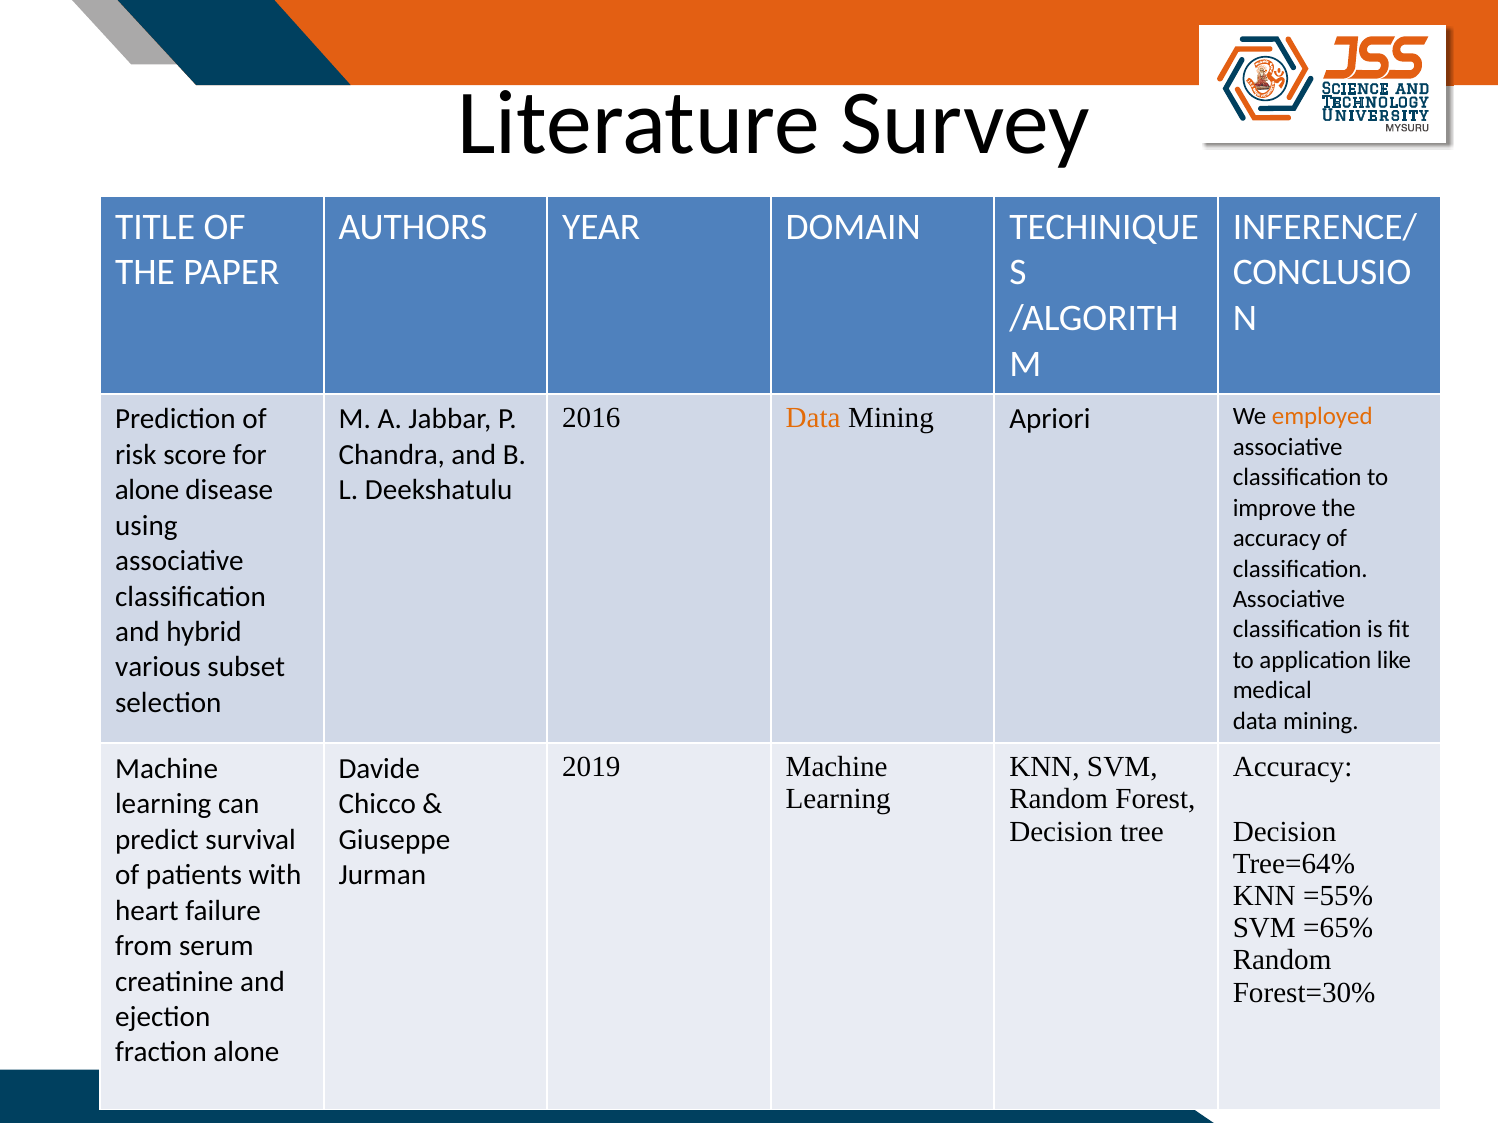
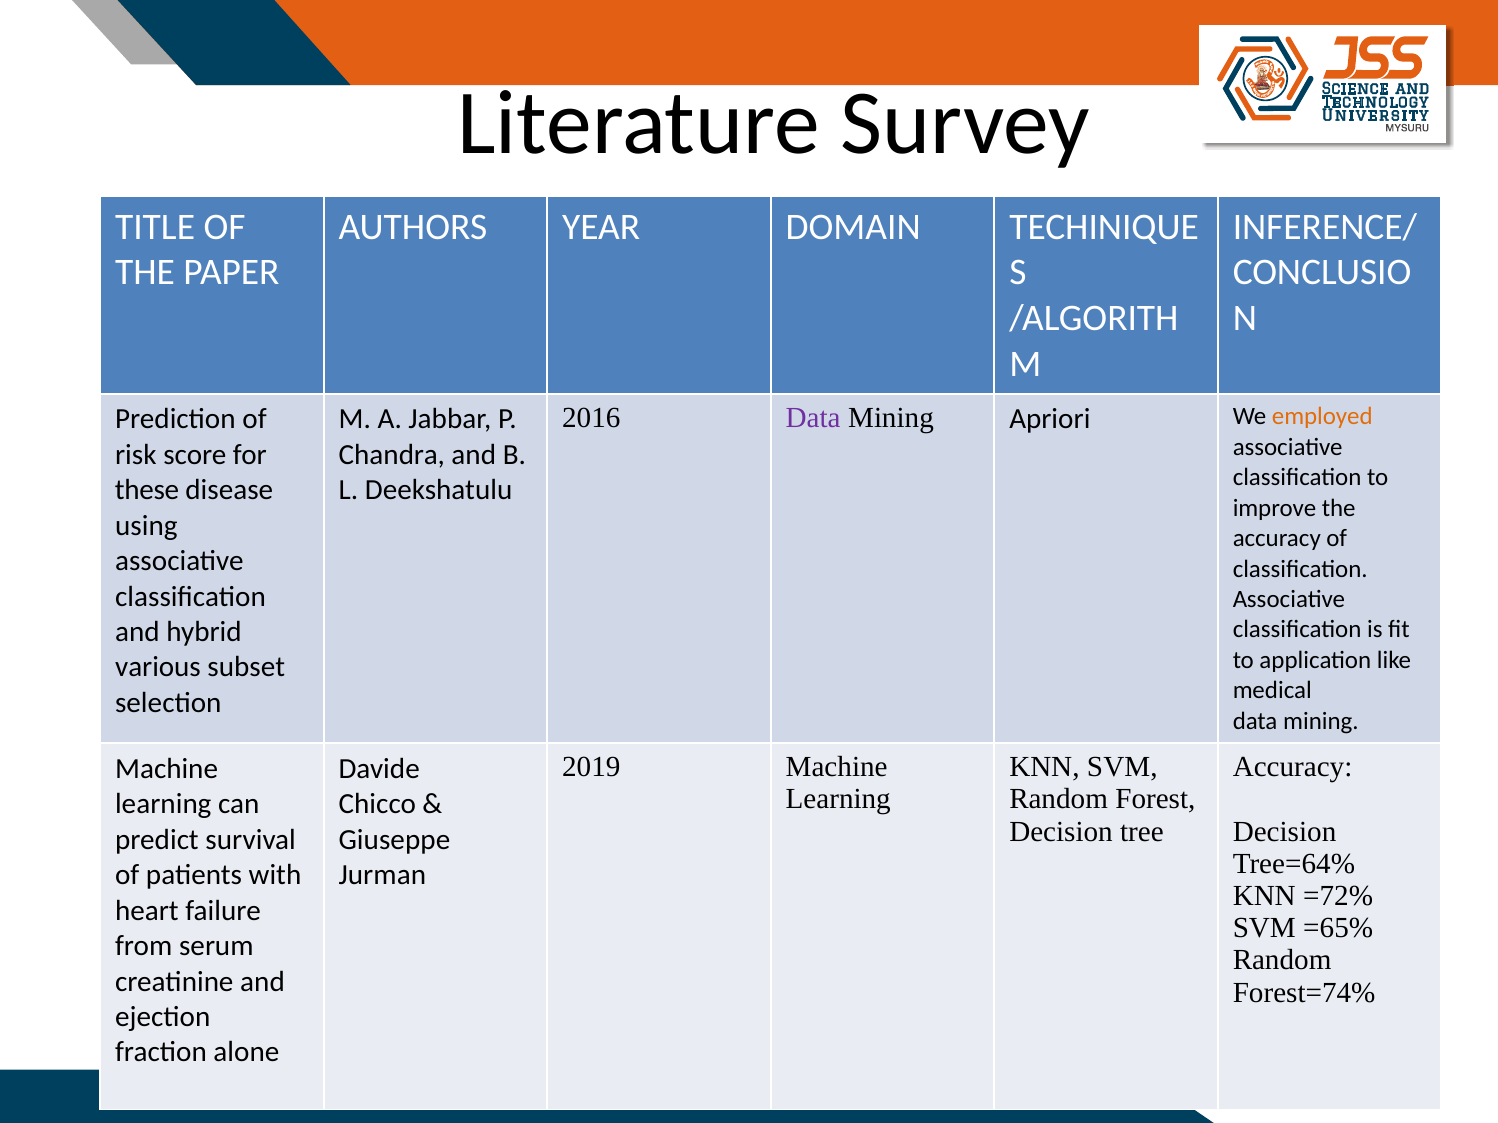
Data colour: orange -> purple (813, 418)
alone: alone -> these (147, 490)
=55%: =55% -> =72% (1338, 896)
Forest=30%: Forest=30% -> Forest=74% (1304, 993)
